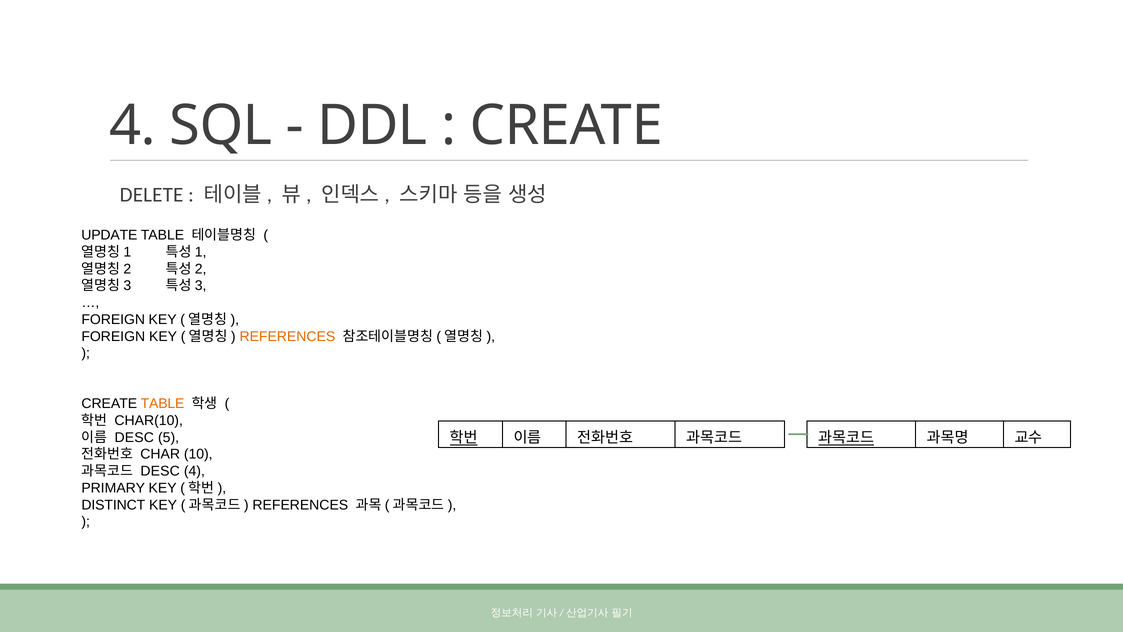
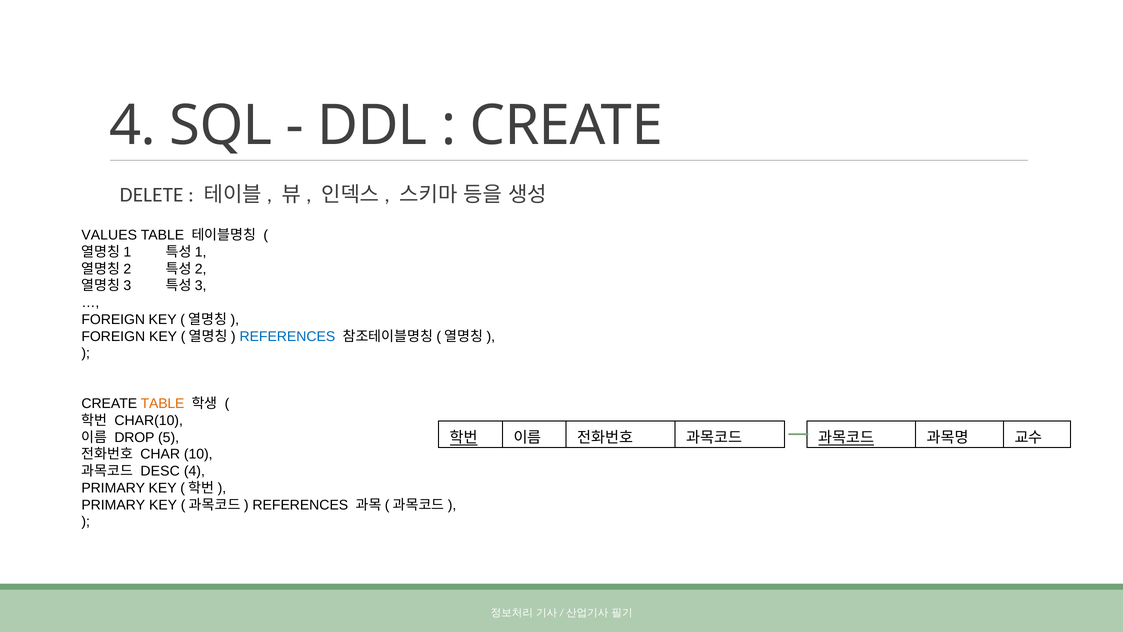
UPDATE: UPDATE -> VALUES (109, 235)
REFERENCES colour: orange -> blue (287, 336)
DESC: DESC -> DROP (134, 437)
DISTINCT: DISTINCT -> PRIMARY (113, 505)
